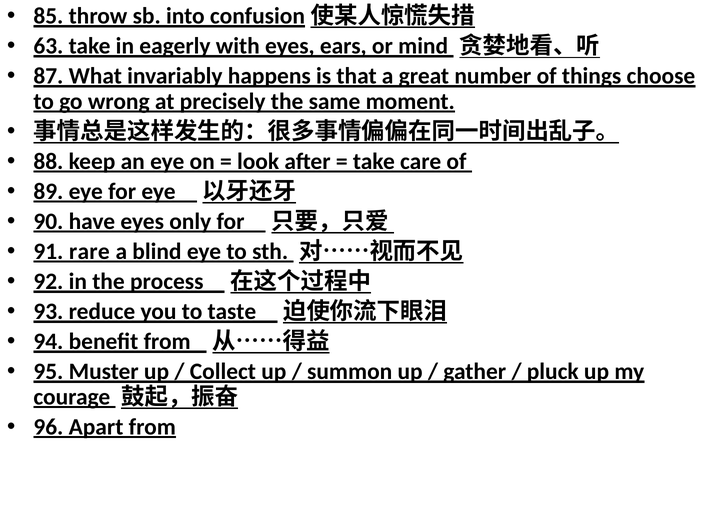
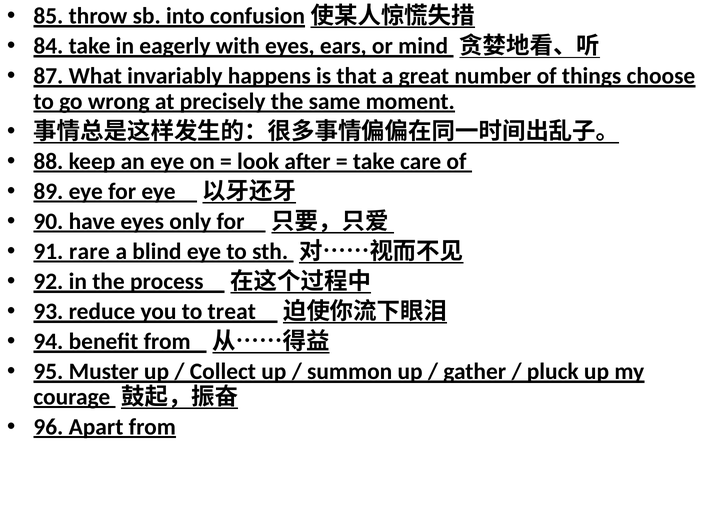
63: 63 -> 84 (48, 46)
taste: taste -> treat (232, 311)
